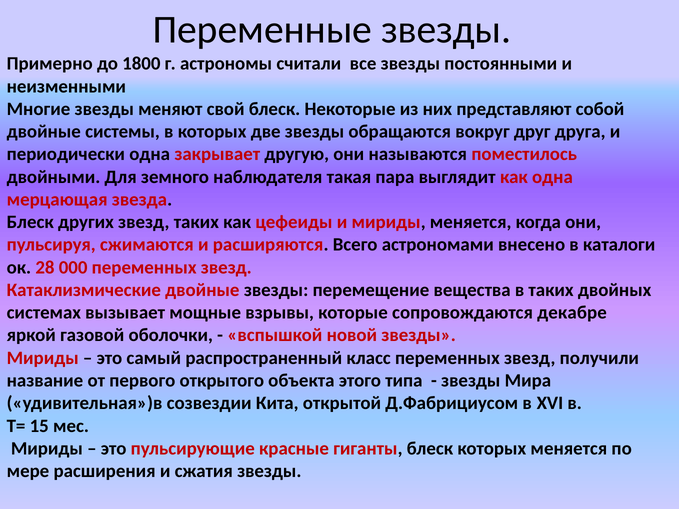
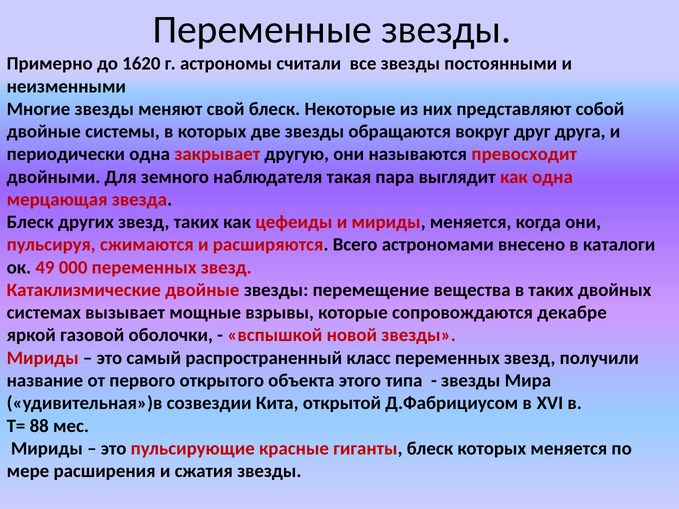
1800: 1800 -> 1620 (141, 64)
поместилось: поместилось -> превосходит (524, 154)
28: 28 -> 49 (45, 268)
15: 15 -> 88 (39, 426)
